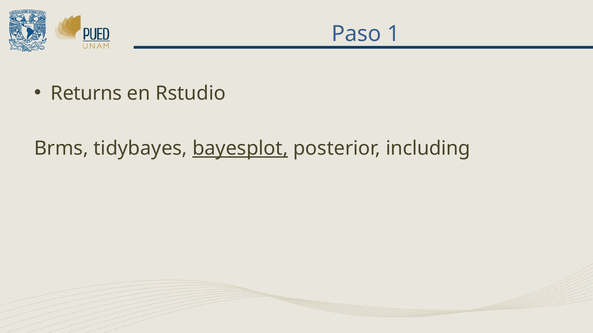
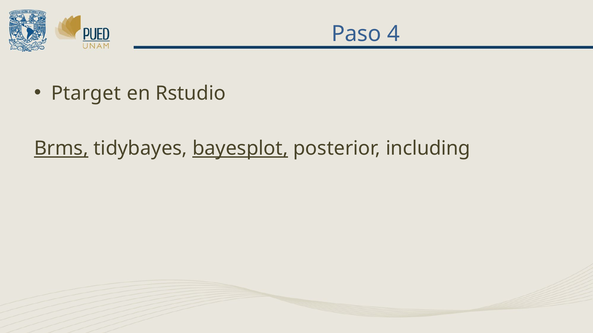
1: 1 -> 4 (394, 34)
Returns: Returns -> Ptarget (86, 93)
Brms underline: none -> present (61, 149)
